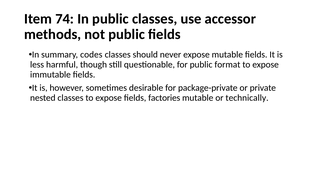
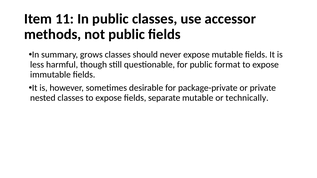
74: 74 -> 11 (65, 19)
codes: codes -> grows (91, 55)
factories: factories -> separate (164, 98)
